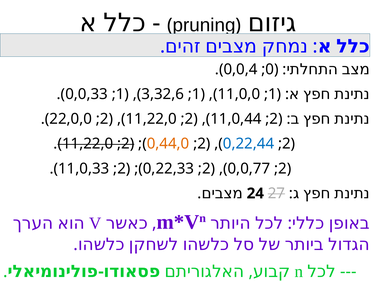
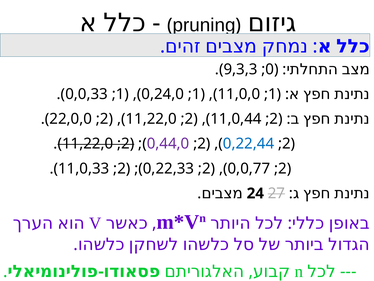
0,0,4: 0,0,4 -> 9,3,3 (241, 69)
3,32,6: 3,32,6 -> 0,24,0 (163, 94)
0,44,0 colour: orange -> purple (168, 143)
